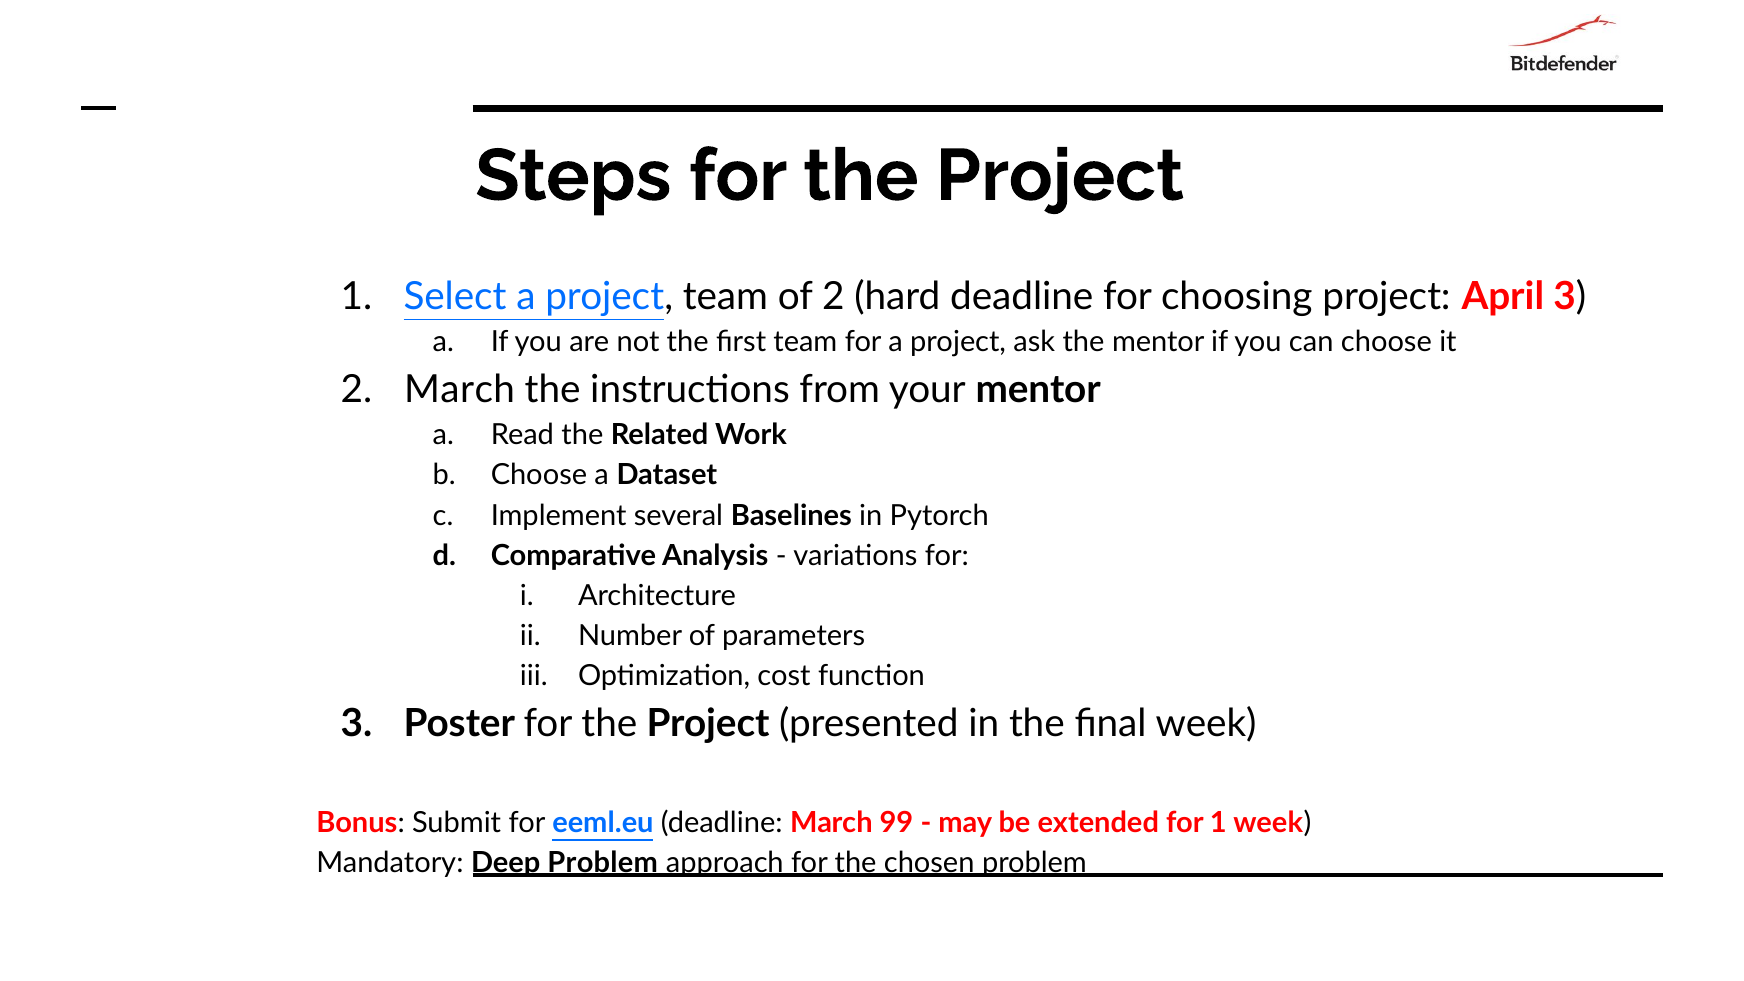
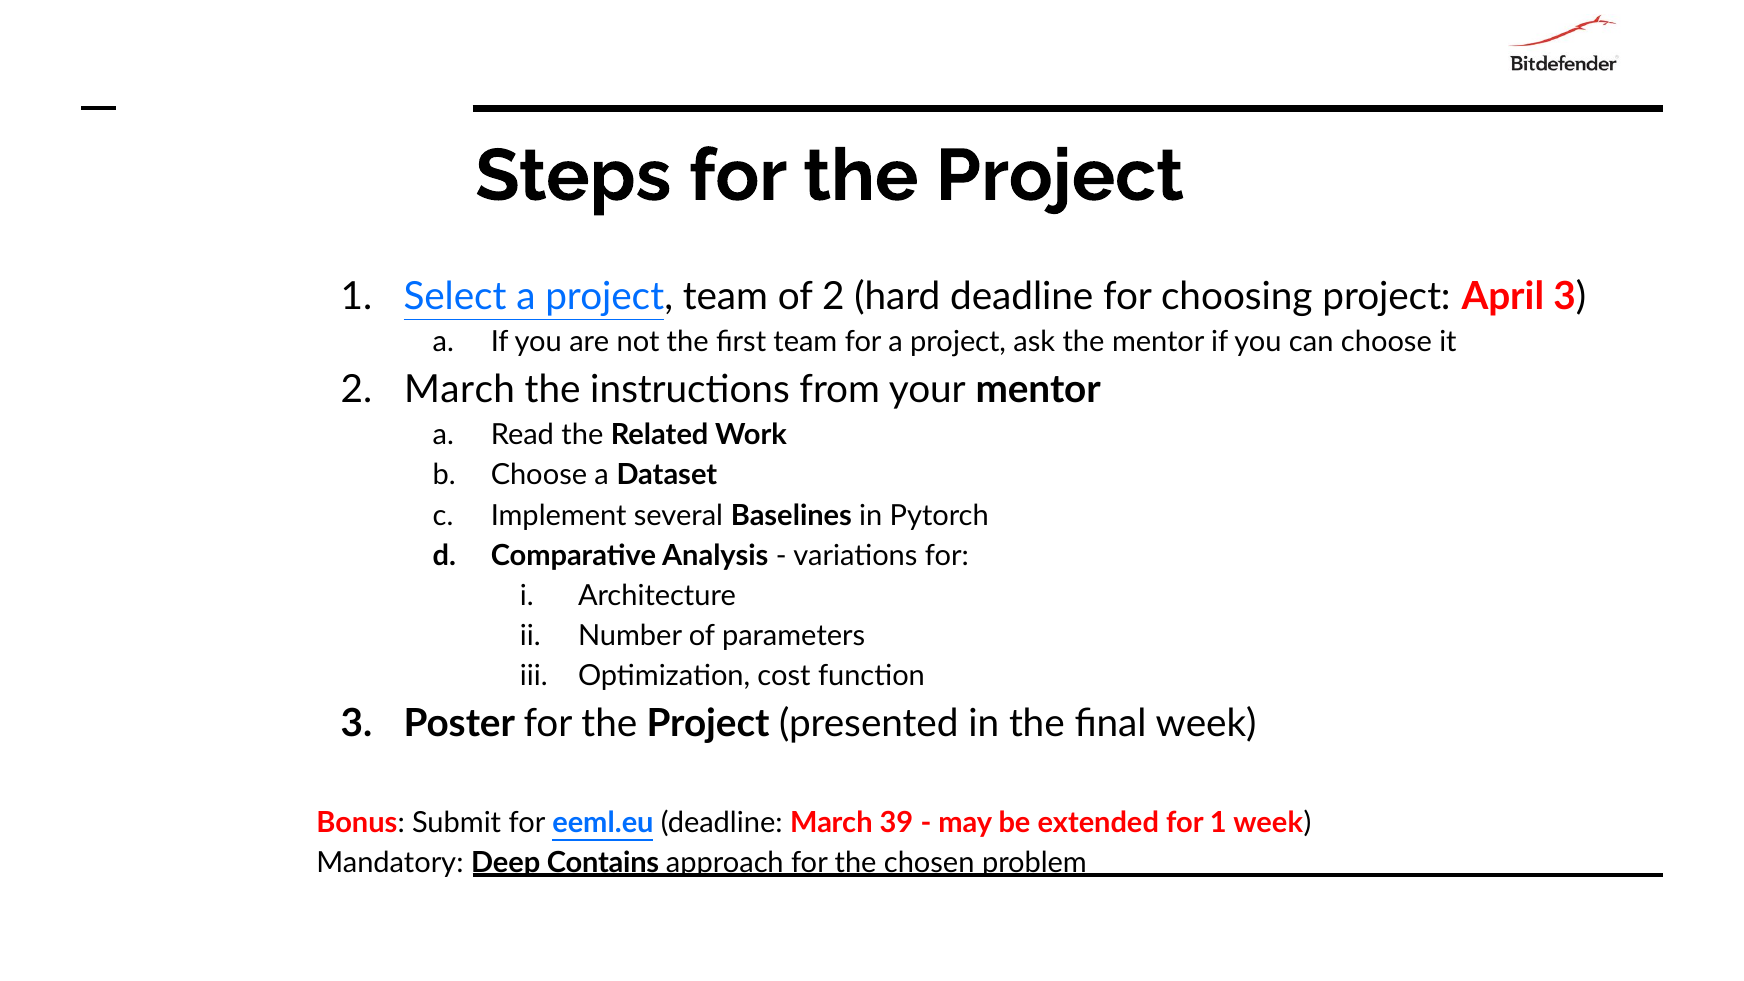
99: 99 -> 39 (896, 823)
Deep Problem: Problem -> Contains (603, 863)
